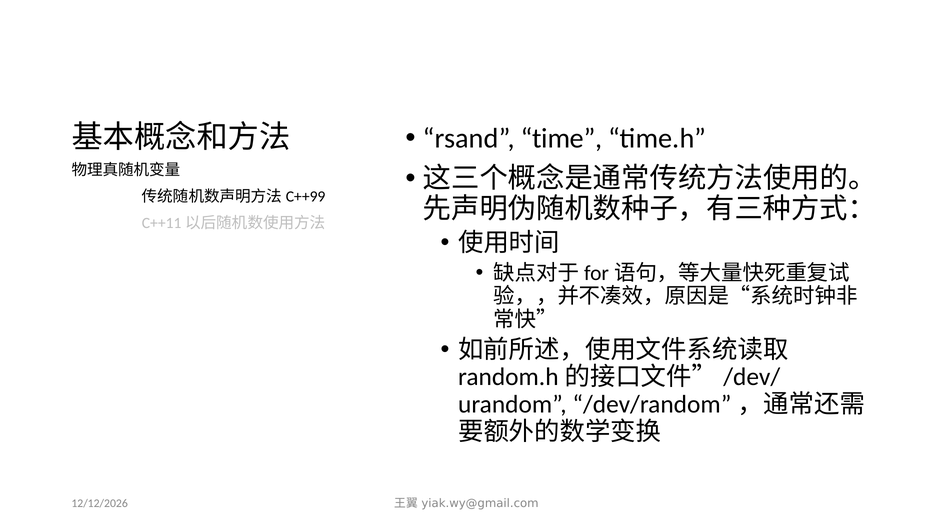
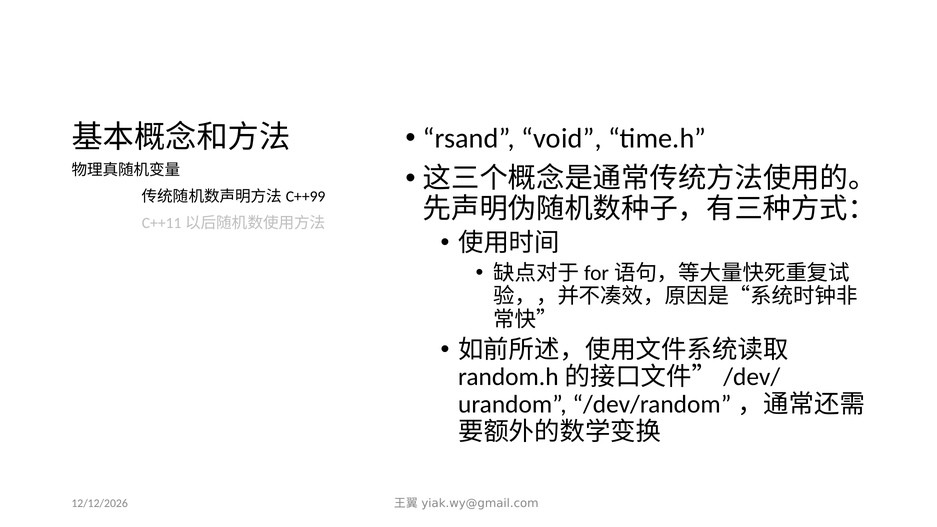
time: time -> void (561, 138)
